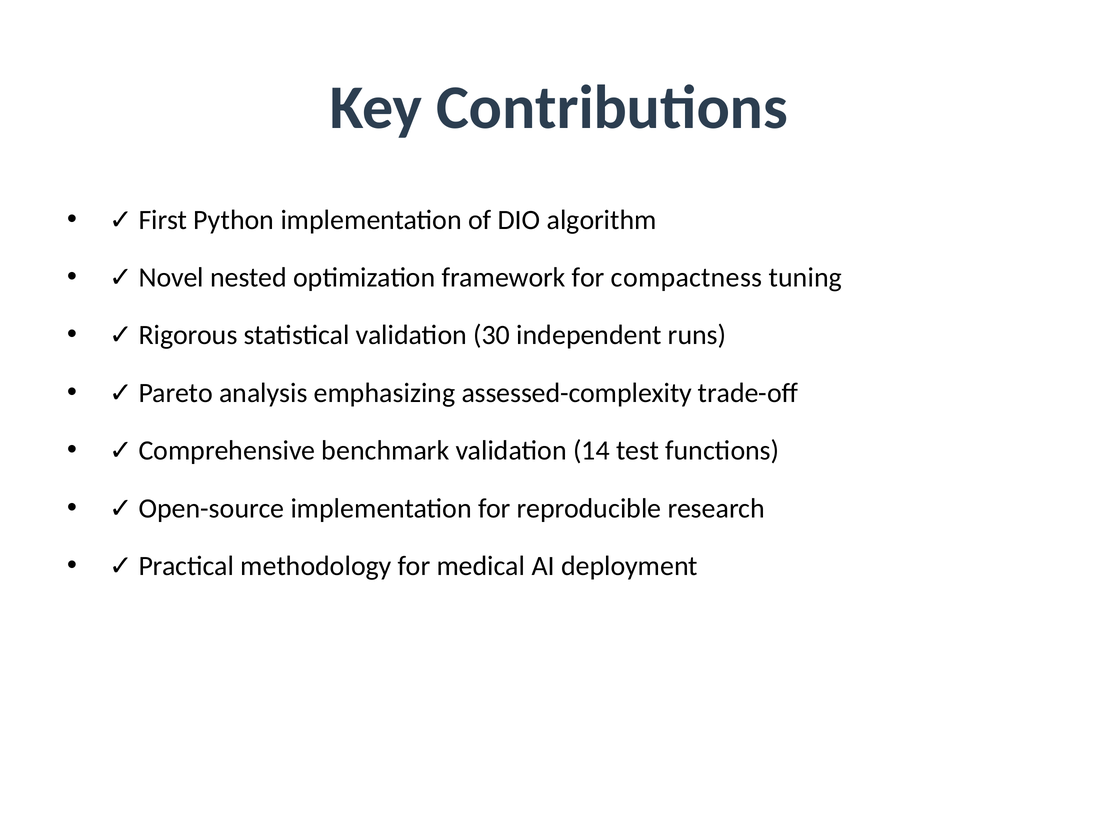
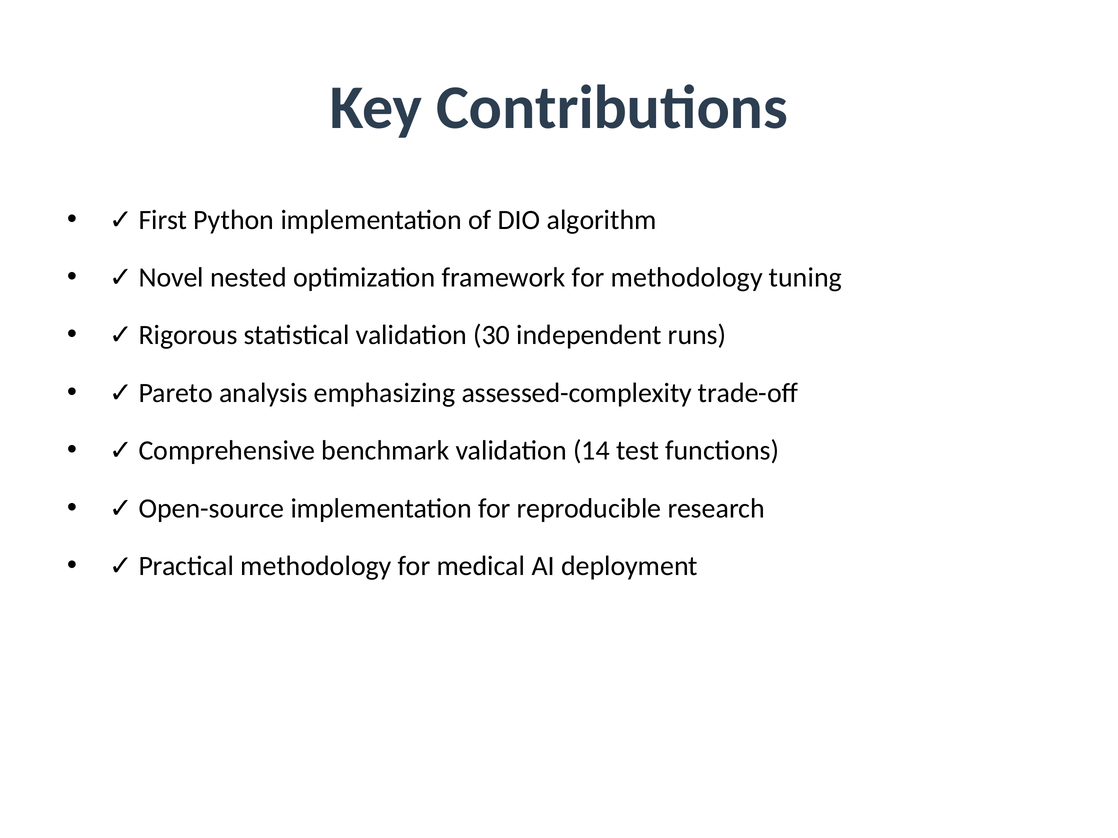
for compactness: compactness -> methodology (687, 278)
